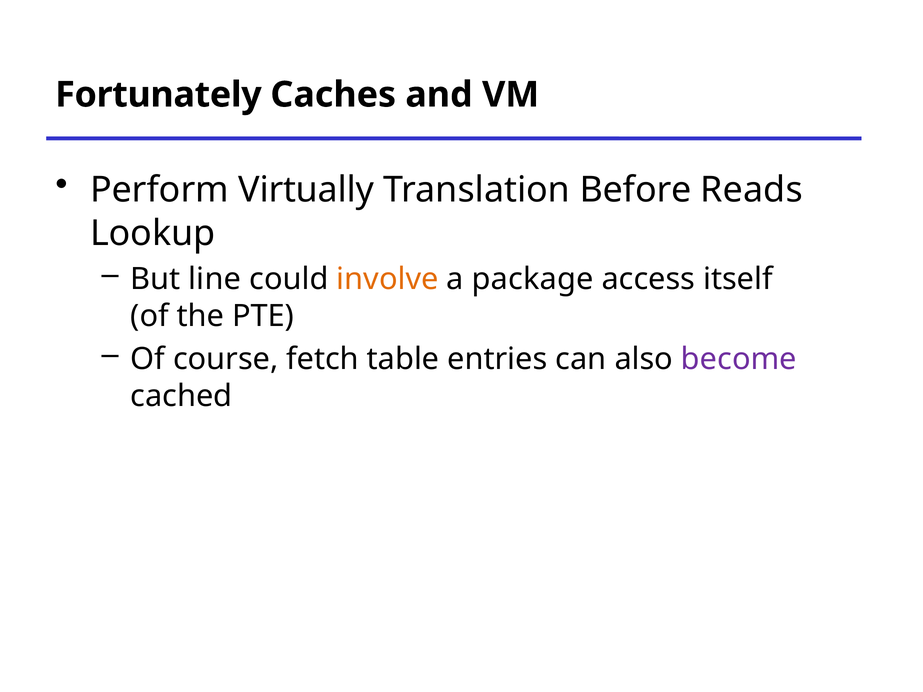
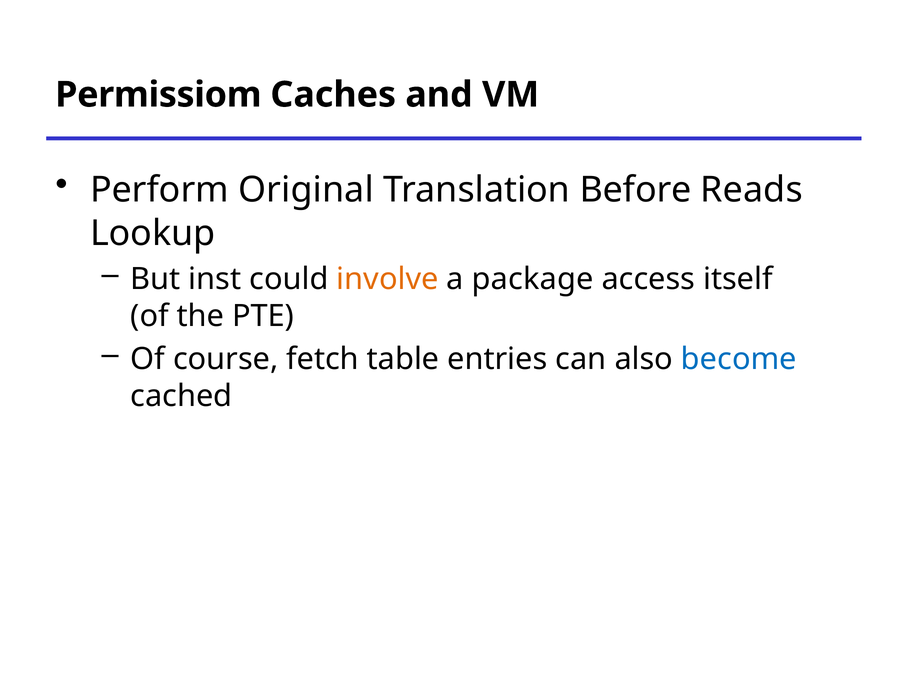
Fortunately: Fortunately -> Permissiom (158, 95)
Virtually: Virtually -> Original (306, 190)
line: line -> inst (215, 279)
become colour: purple -> blue (739, 359)
